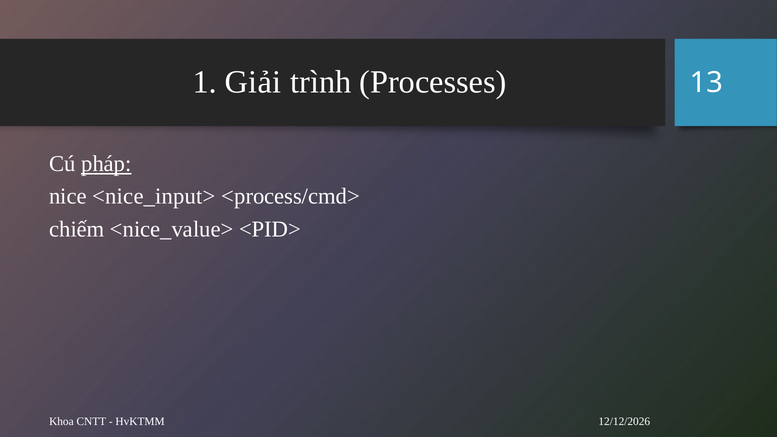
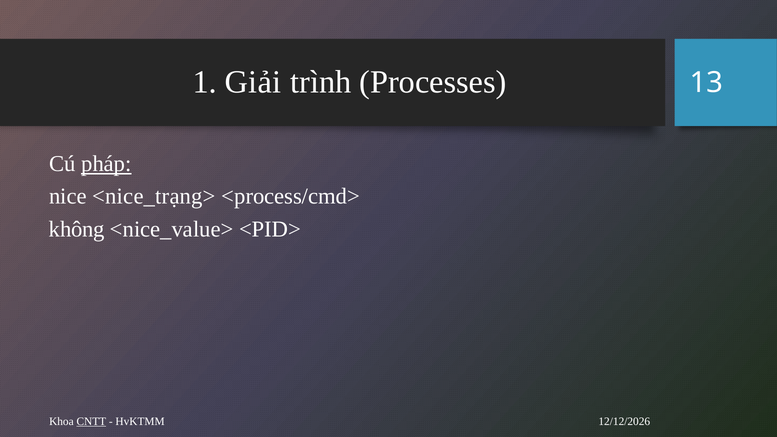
<nice_input>: <nice_input> -> <nice_trạng> (154, 197)
chiếm: chiếm -> không (77, 229)
CNTT underline: none -> present (91, 421)
